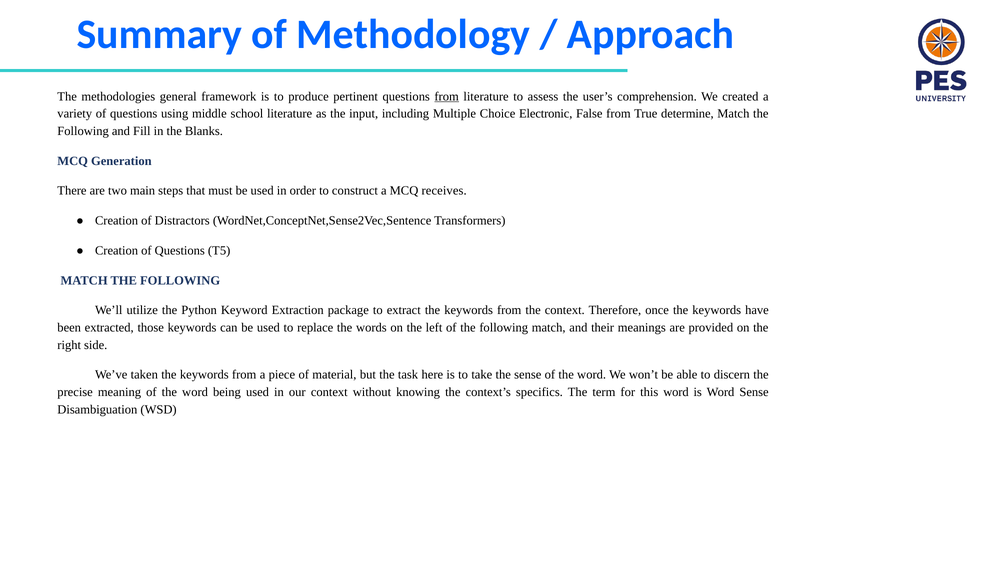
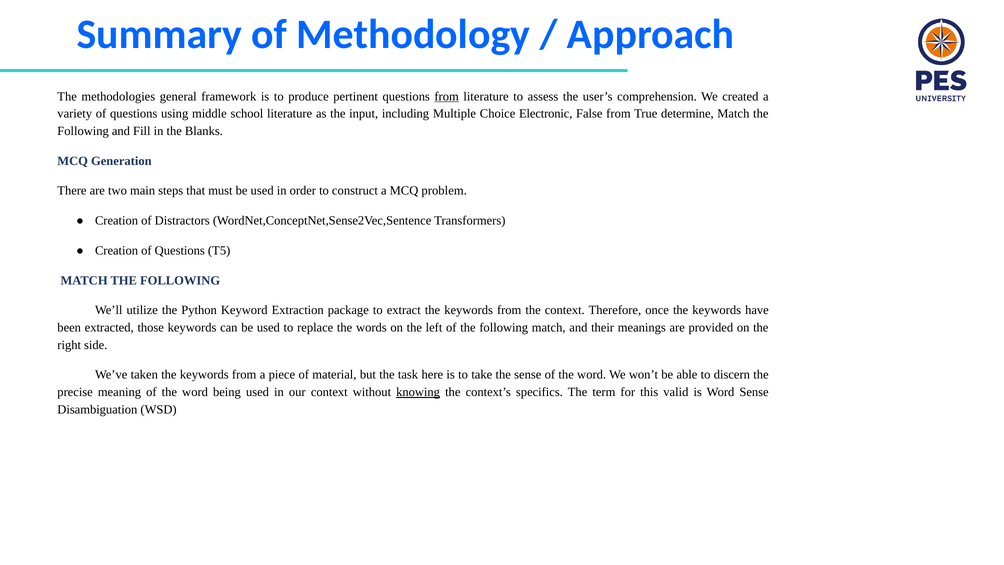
receives: receives -> problem (444, 191)
knowing underline: none -> present (418, 392)
this word: word -> valid (676, 392)
